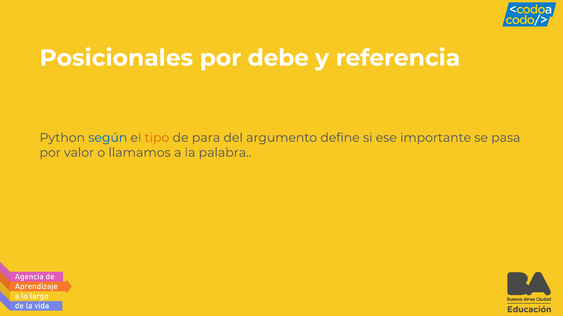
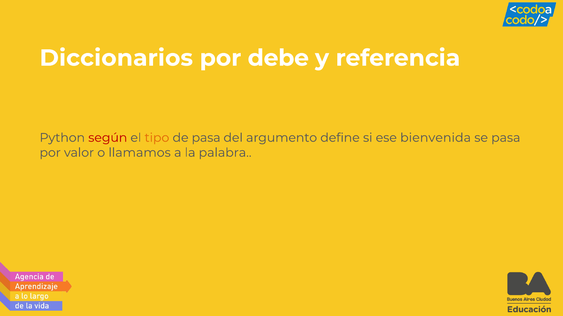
Posicionales: Posicionales -> Diccionarios (116, 58)
según colour: blue -> red (108, 138)
de para: para -> pasa (206, 138)
importante: importante -> bienvenida (436, 138)
